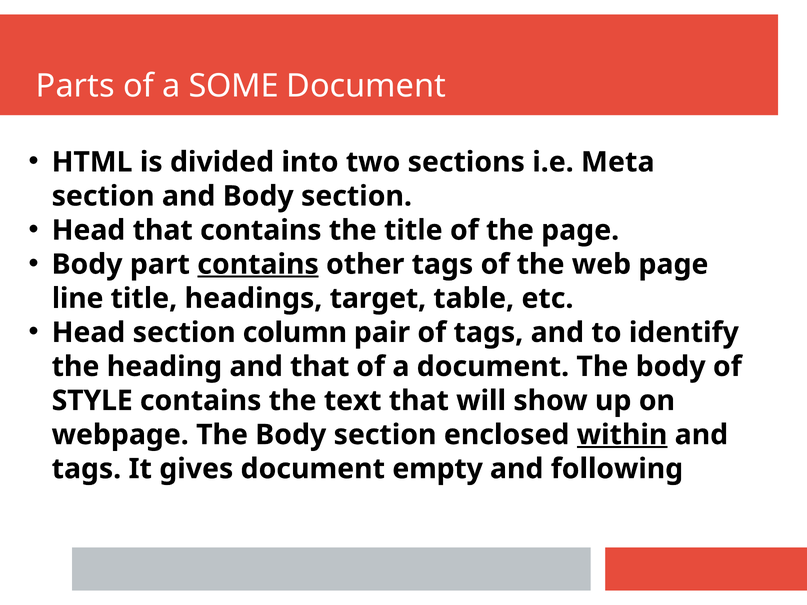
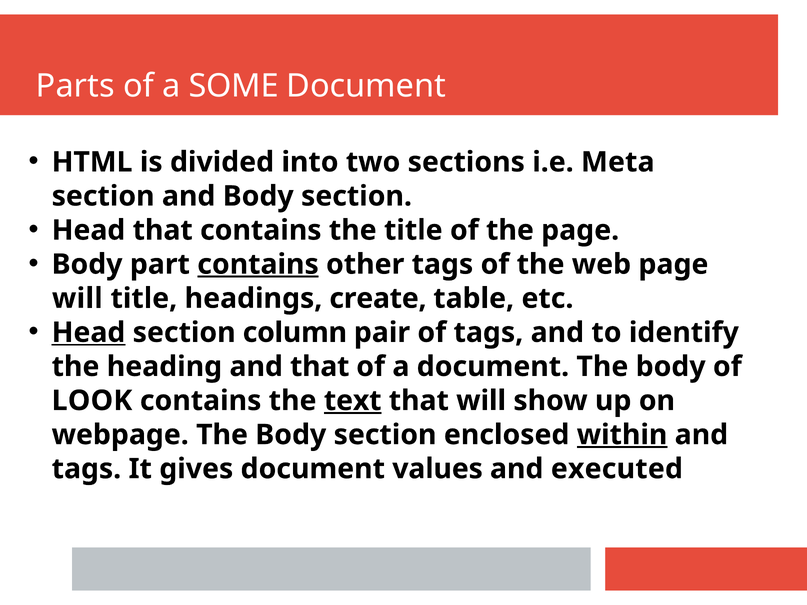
line: line -> will (77, 299)
target: target -> create (378, 299)
Head underline: none -> present (89, 333)
STYLE: STYLE -> LOOK (92, 401)
text underline: none -> present (353, 401)
empty: empty -> values (438, 469)
following: following -> executed (617, 469)
